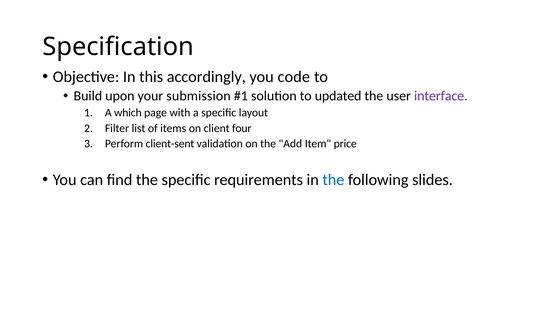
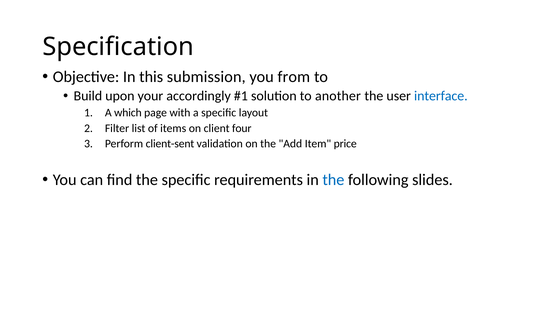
accordingly: accordingly -> submission (206, 77)
code: code -> from (294, 77)
submission: submission -> accordingly (199, 96)
updated: updated -> another (338, 96)
interface colour: purple -> blue (441, 96)
